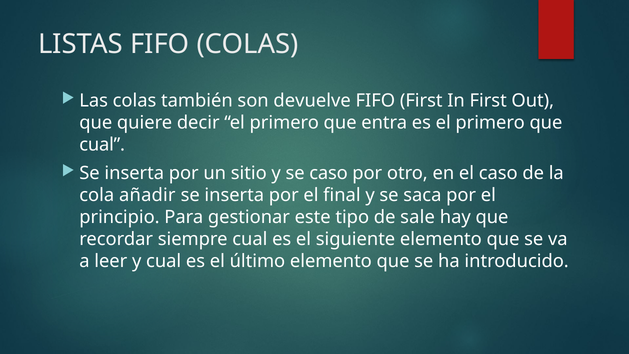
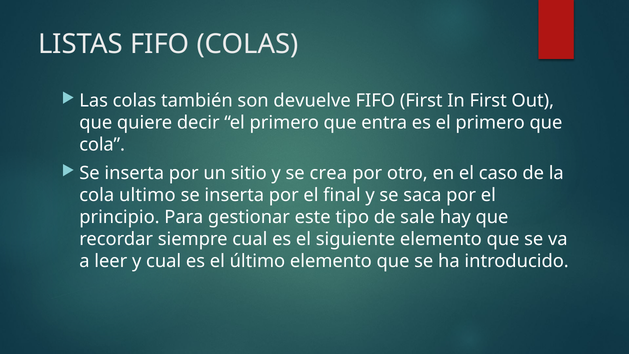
cual: cual -> cola (102, 145)
se caso: caso -> crea (328, 173)
añadir: añadir -> ultimo (147, 195)
